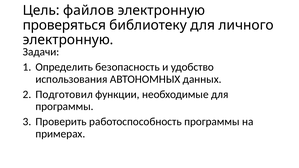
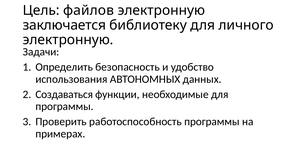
проверяться: проверяться -> заключается (64, 25)
Подготовил: Подготовил -> Создаваться (64, 94)
